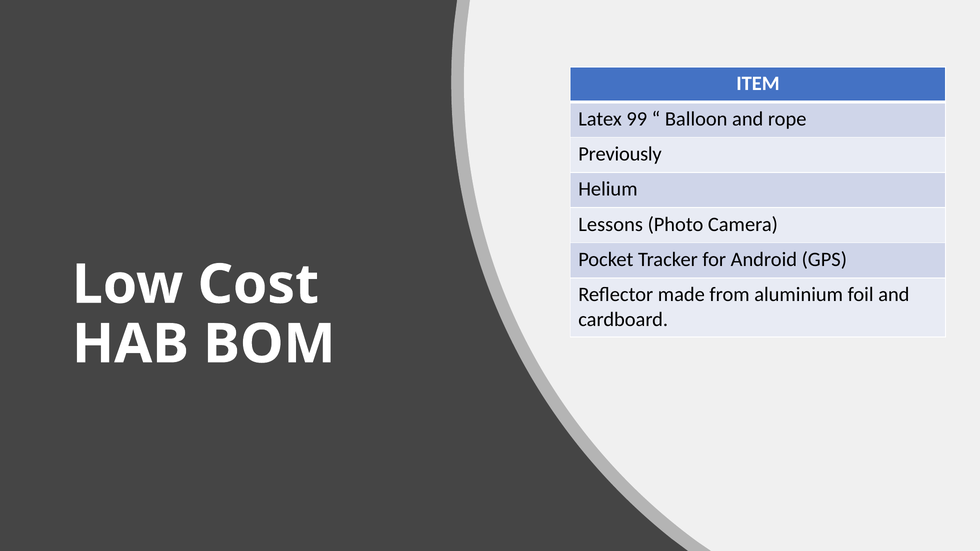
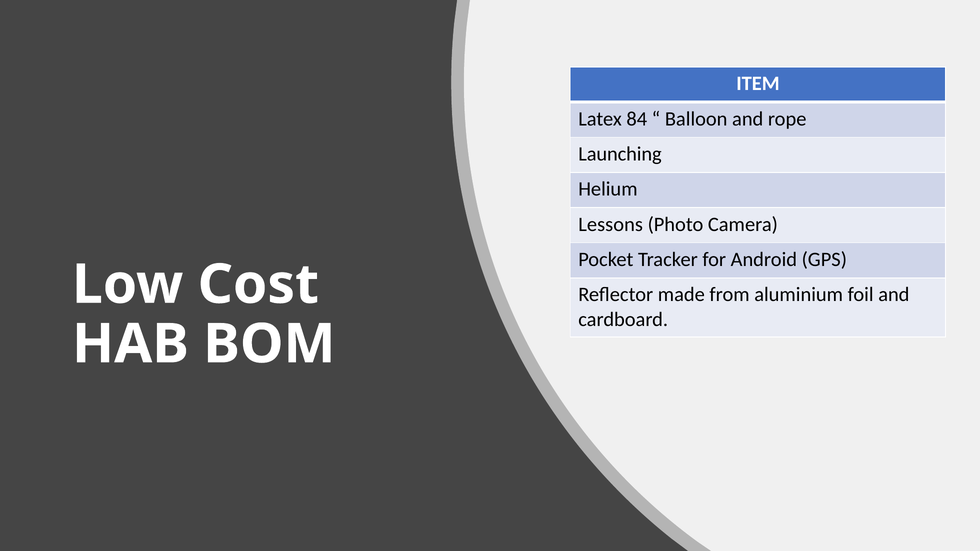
99: 99 -> 84 (637, 119)
Previously: Previously -> Launching (620, 154)
